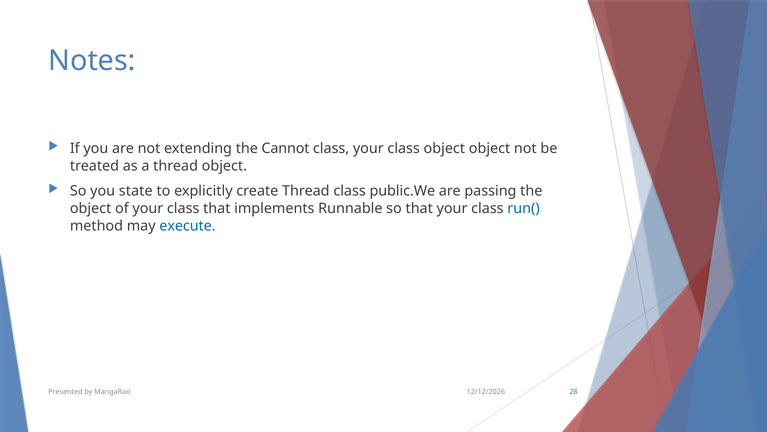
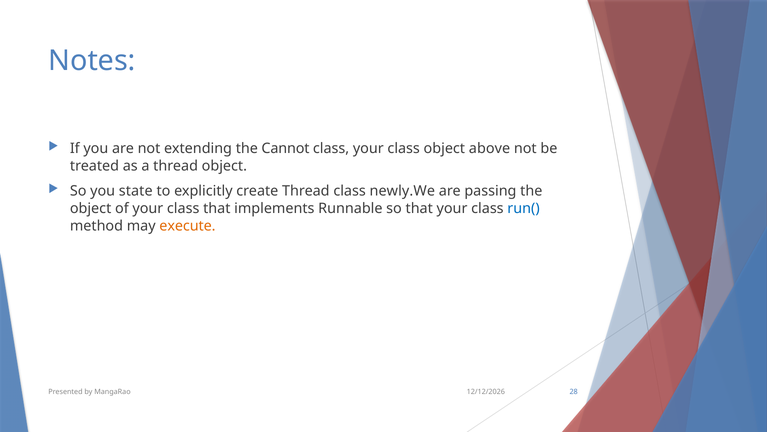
object object: object -> above (490, 148)
public.We: public.We -> newly.We (402, 191)
execute colour: blue -> orange (187, 225)
